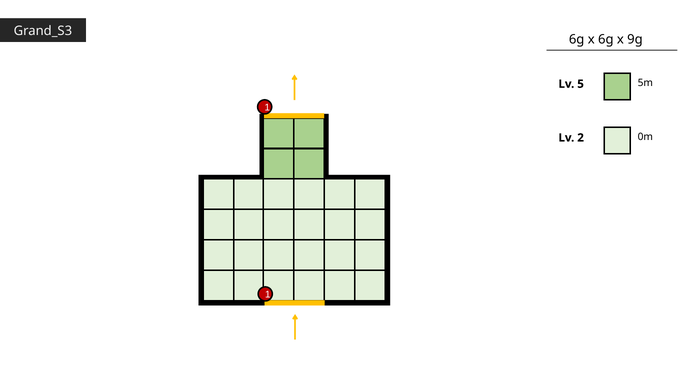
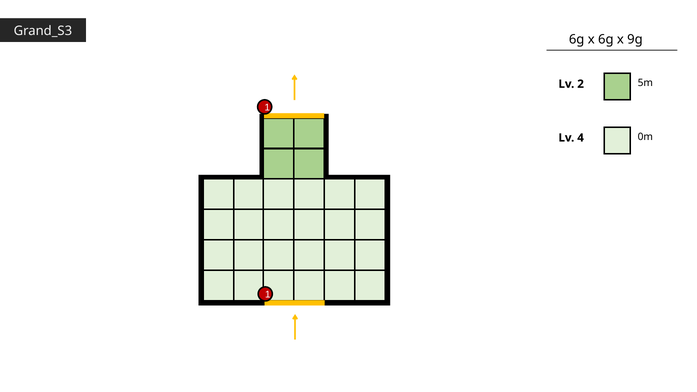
5: 5 -> 2 (581, 84)
2: 2 -> 4 (581, 138)
